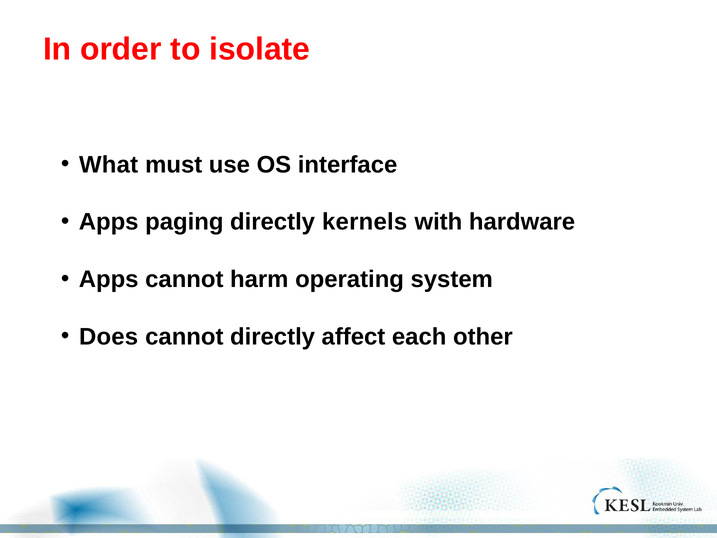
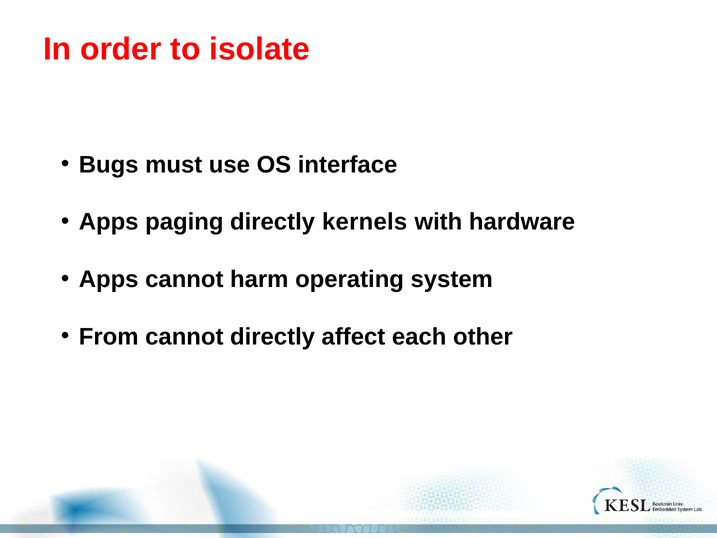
What: What -> Bugs (109, 165)
Does: Does -> From (109, 337)
